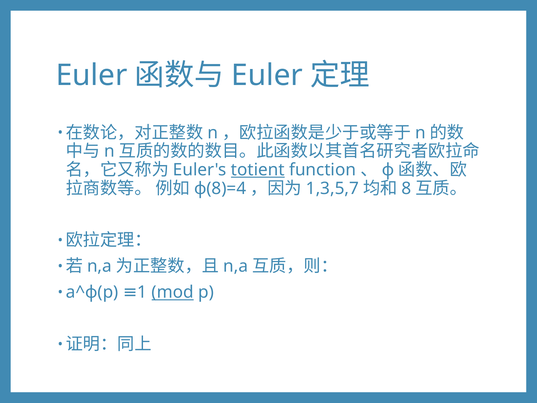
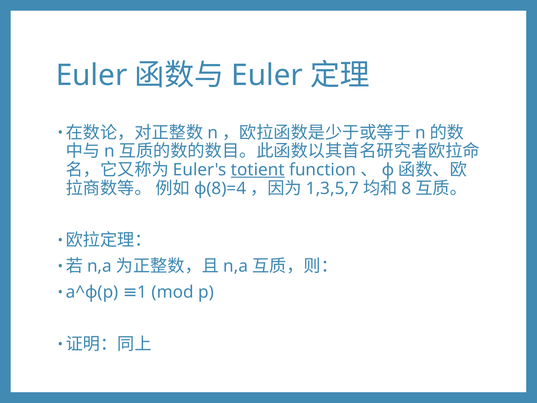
mod underline: present -> none (173, 292)
